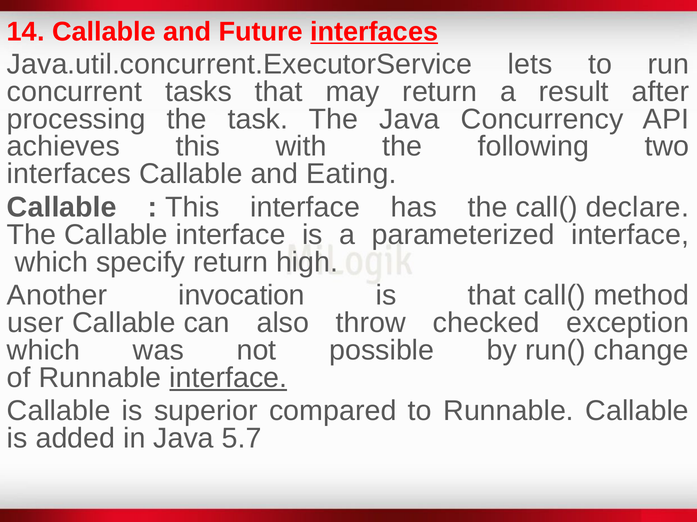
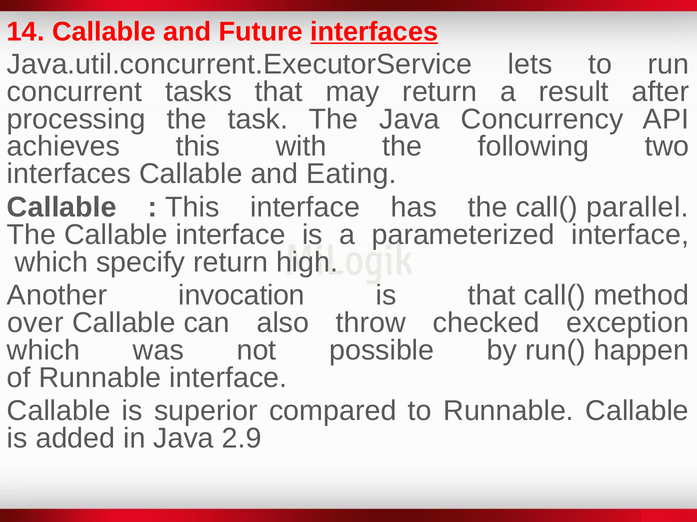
declare: declare -> parallel (637, 207)
user: user -> over (35, 323)
change: change -> happen (641, 351)
interface underline: present -> none (228, 378)
5.7: 5.7 -> 2.9 (242, 439)
